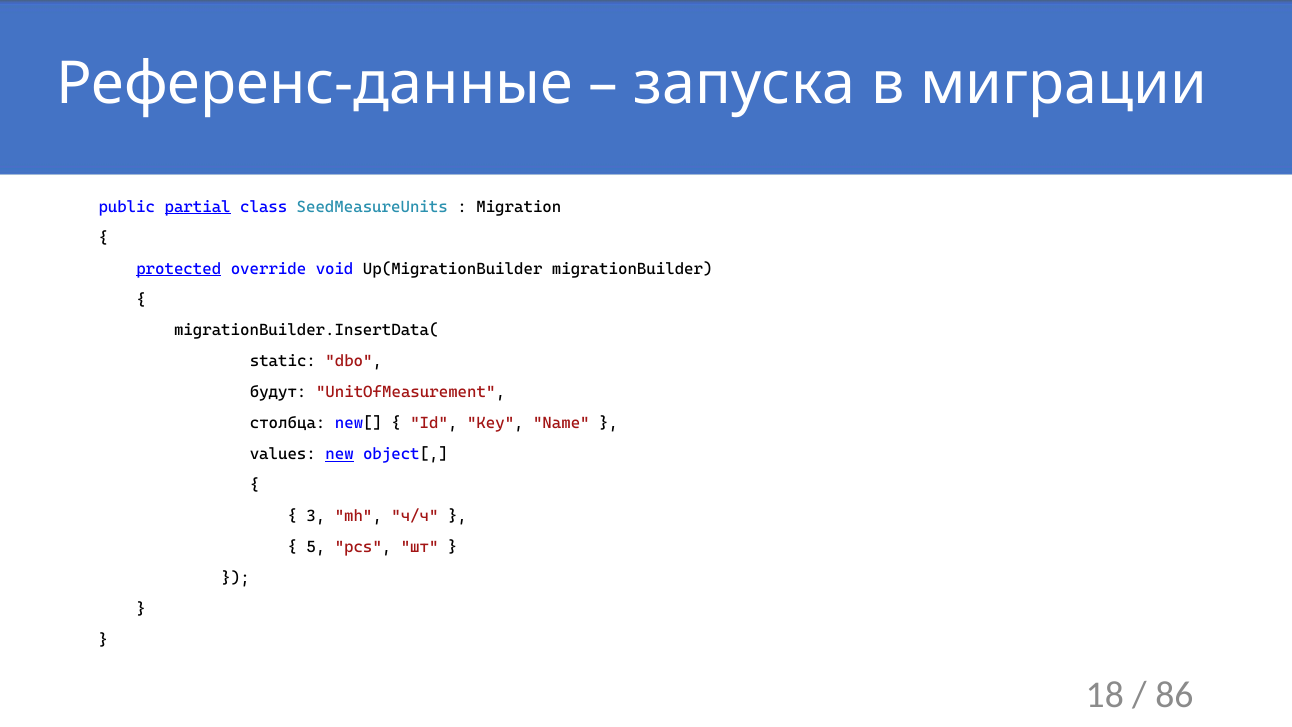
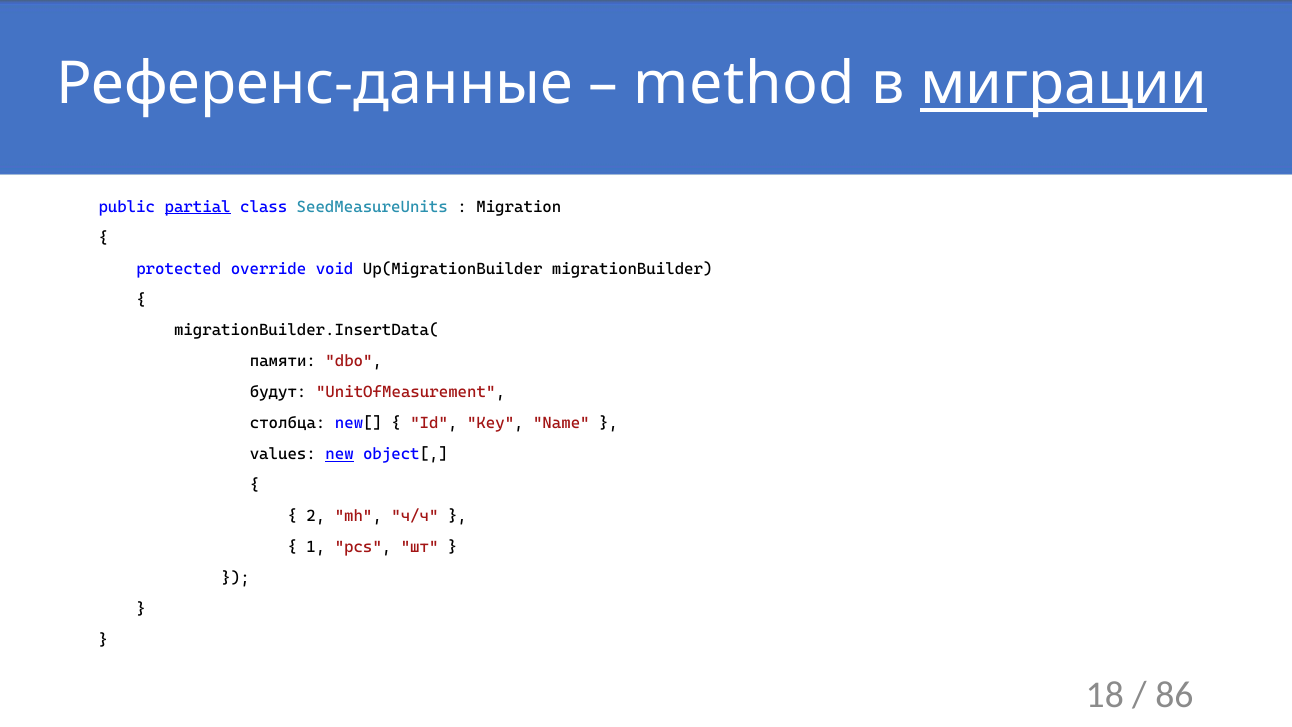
запуска: запуска -> method (744, 84)
миграции underline: none -> present (1064, 84)
protected underline: present -> none (179, 269)
static: static -> памяти (283, 361)
3: 3 -> 2 (316, 516)
5: 5 -> 1 (316, 547)
